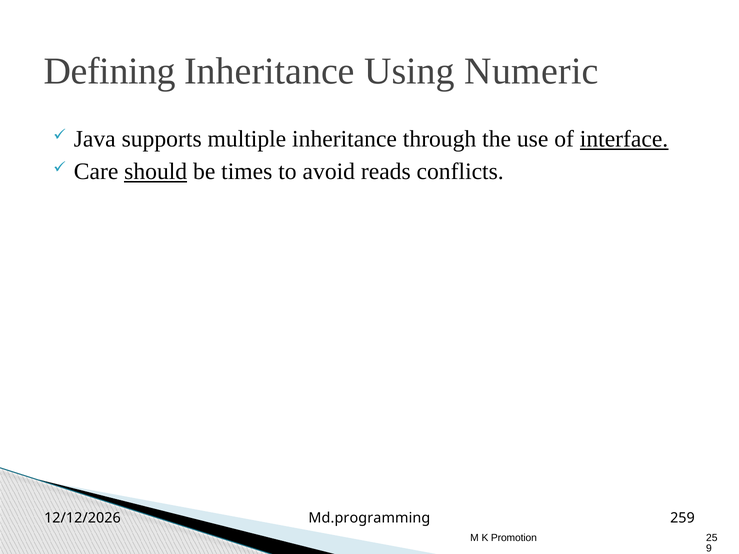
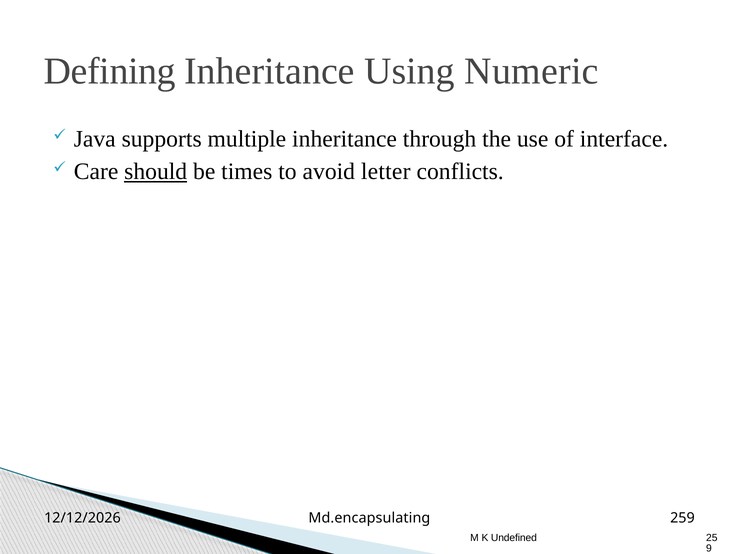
interface underline: present -> none (624, 139)
reads: reads -> letter (386, 172)
Md.programming: Md.programming -> Md.encapsulating (369, 518)
Promotion: Promotion -> Undefined (514, 538)
